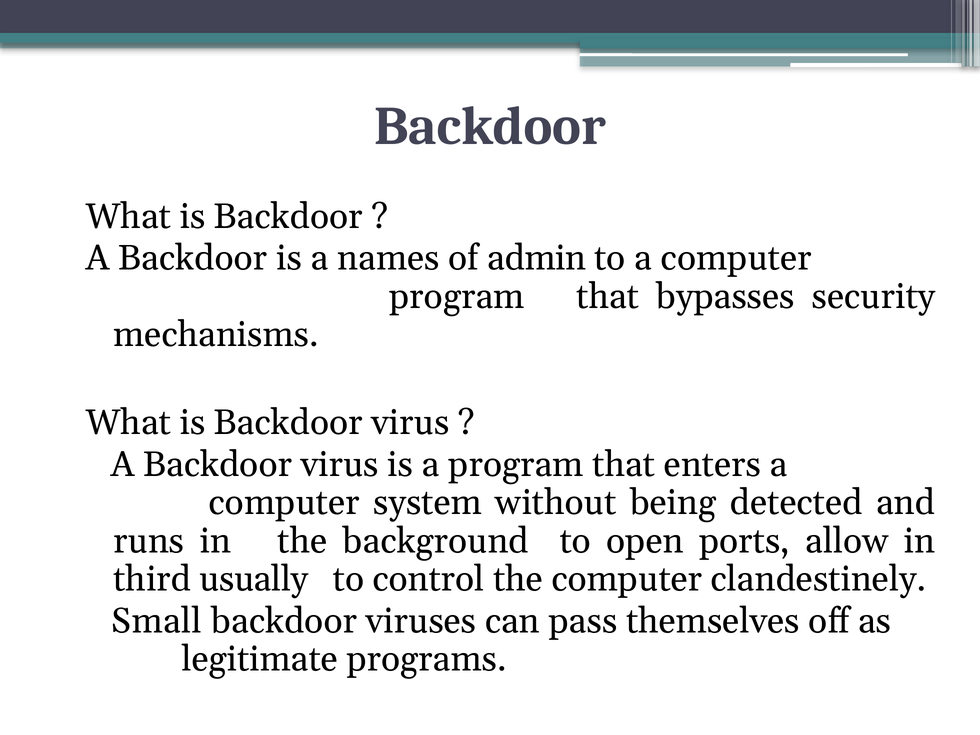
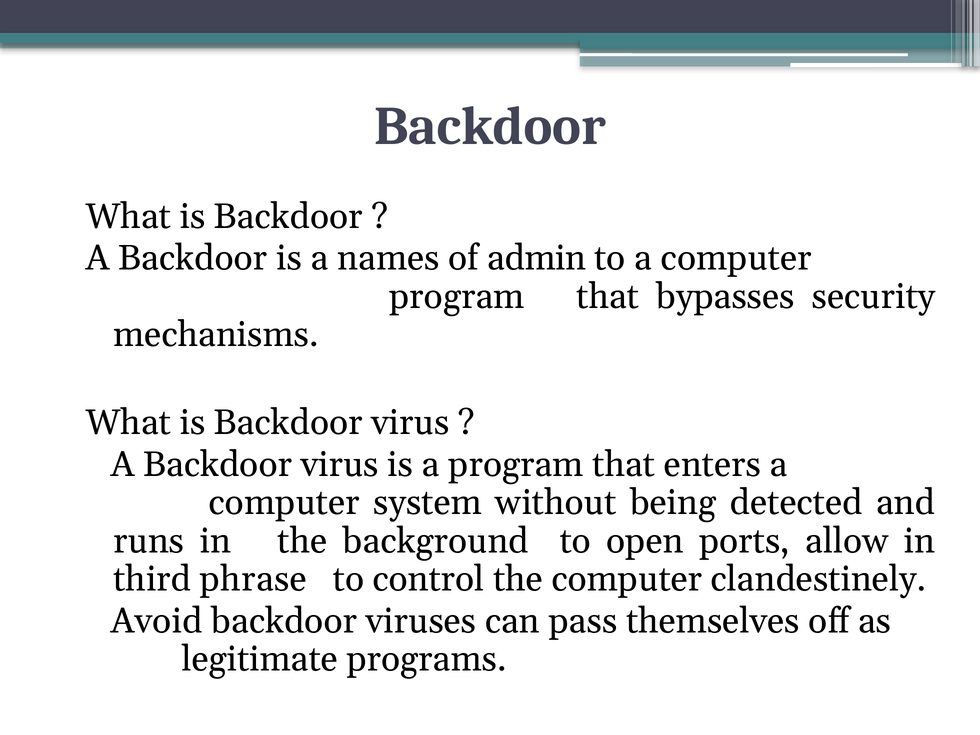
usually: usually -> phrase (253, 579)
Small: Small -> Avoid (157, 621)
